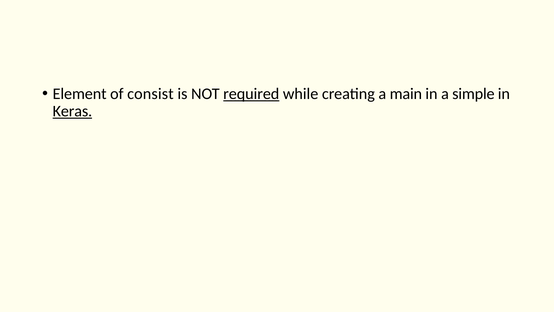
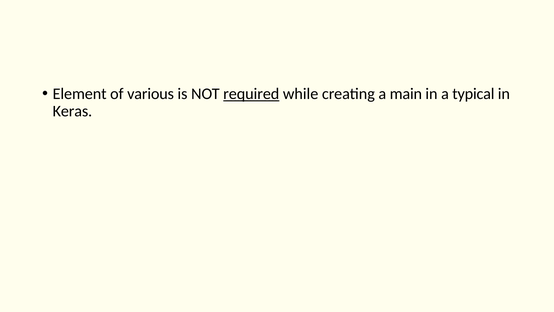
consist: consist -> various (151, 94)
simple: simple -> typical (473, 94)
Keras underline: present -> none (72, 111)
